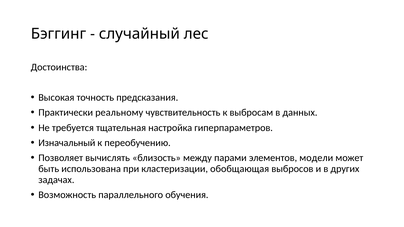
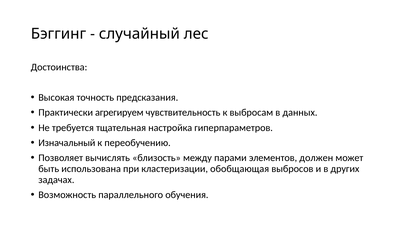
реальному: реальному -> агрегируем (119, 113)
модели: модели -> должен (316, 158)
